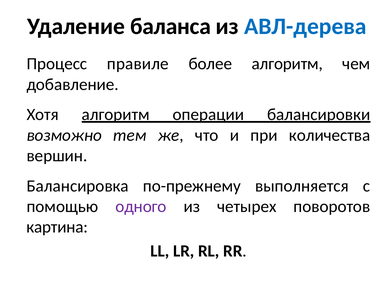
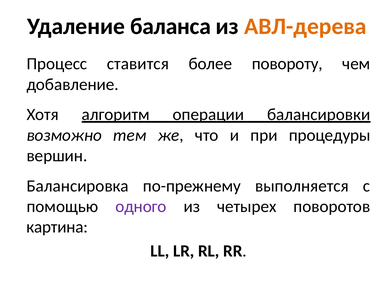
АВЛ-дерева colour: blue -> orange (305, 26)
правиле: правиле -> ставится (138, 64)
более алгоритм: алгоритм -> повороту (287, 64)
количества: количества -> процедуры (330, 135)
